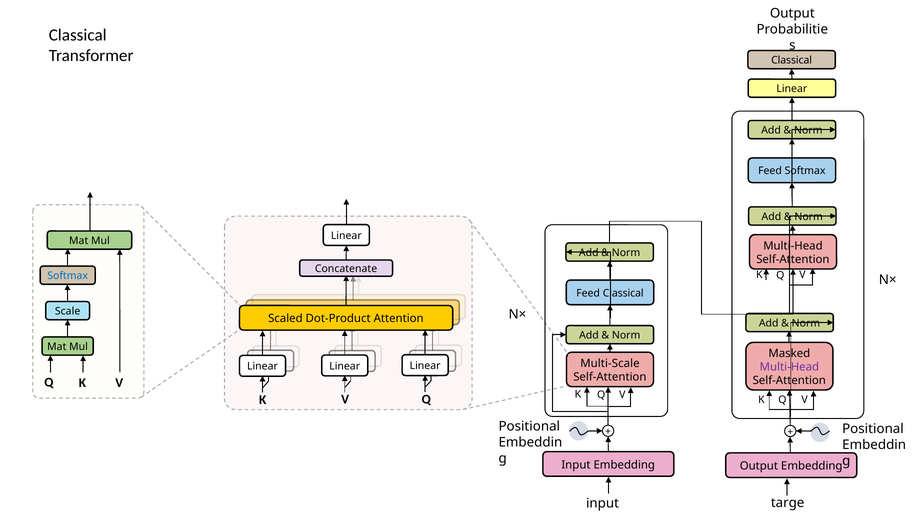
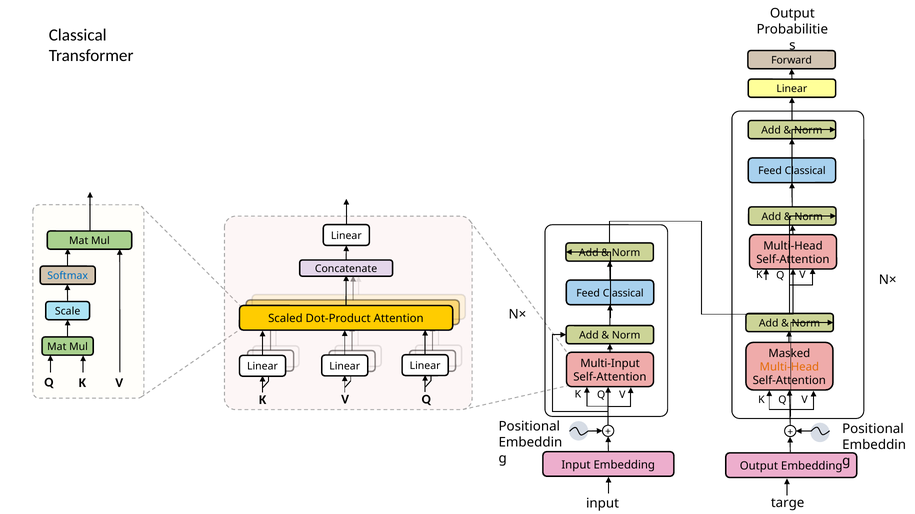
Classical: Classical -> Forward (792, 60)
Softmax: Softmax -> Classical (805, 171)
Multi-Scale: Multi-Scale -> Multi-Input (610, 364)
Multi-Head colour: purple -> orange (789, 367)
